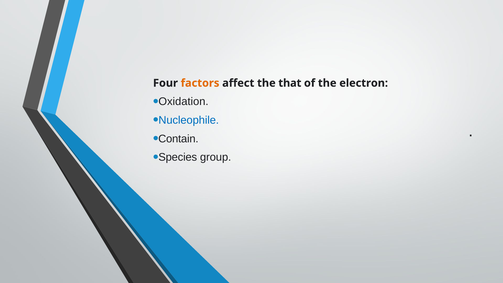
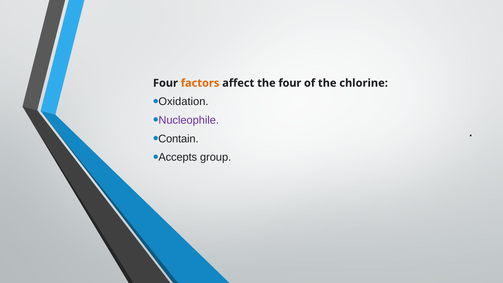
the that: that -> four (290, 83)
electron: electron -> chlorine (364, 83)
Nucleophile colour: blue -> purple (189, 120)
Species: Species -> Accepts (178, 157)
